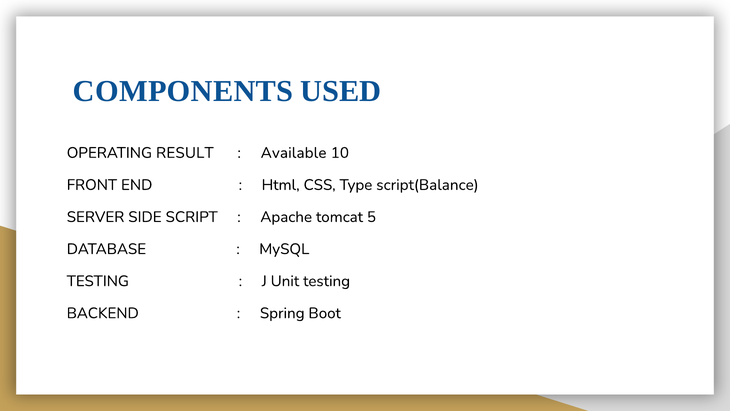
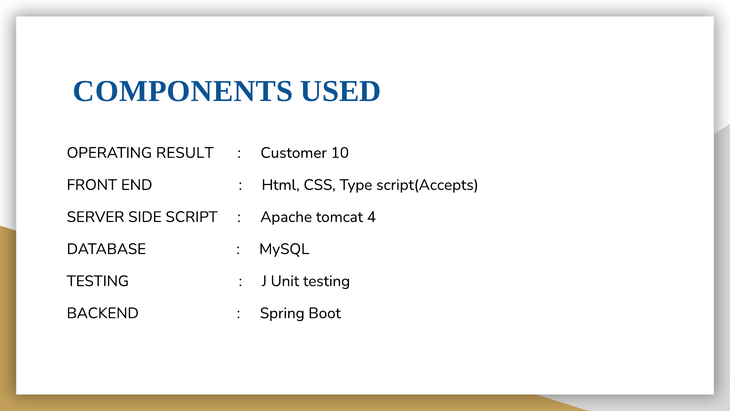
Available: Available -> Customer (294, 153)
script(Balance: script(Balance -> script(Accepts (427, 185)
5: 5 -> 4 (371, 217)
